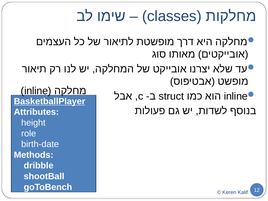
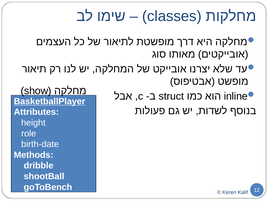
inline: inline -> show (36, 91)
